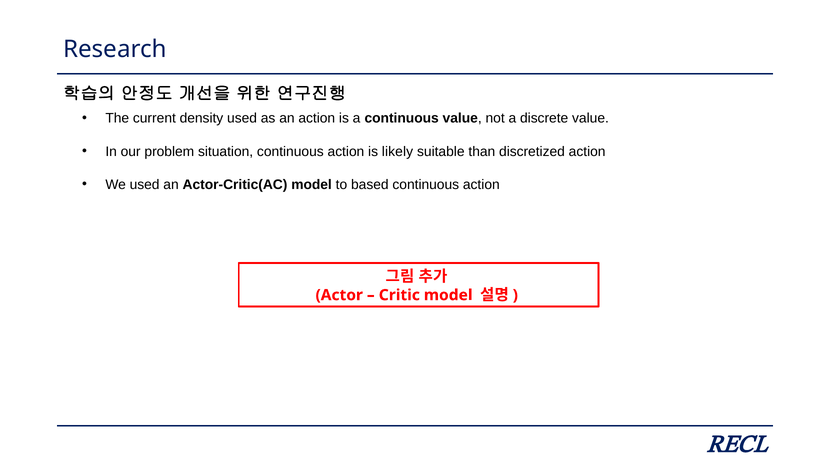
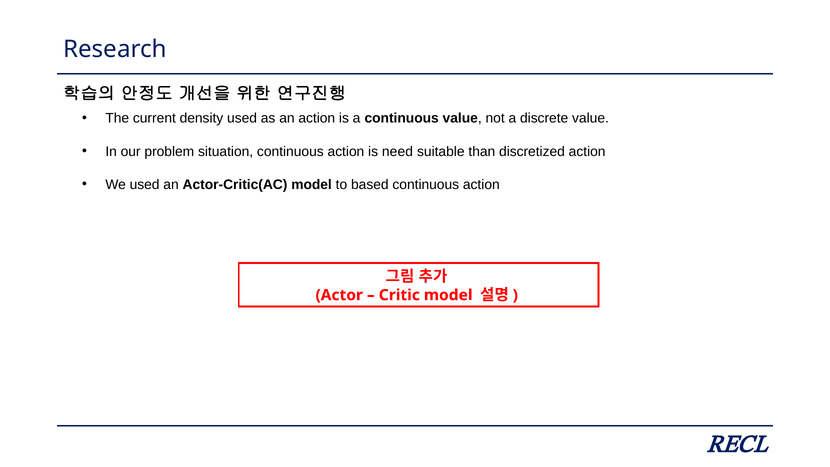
likely: likely -> need (397, 152)
